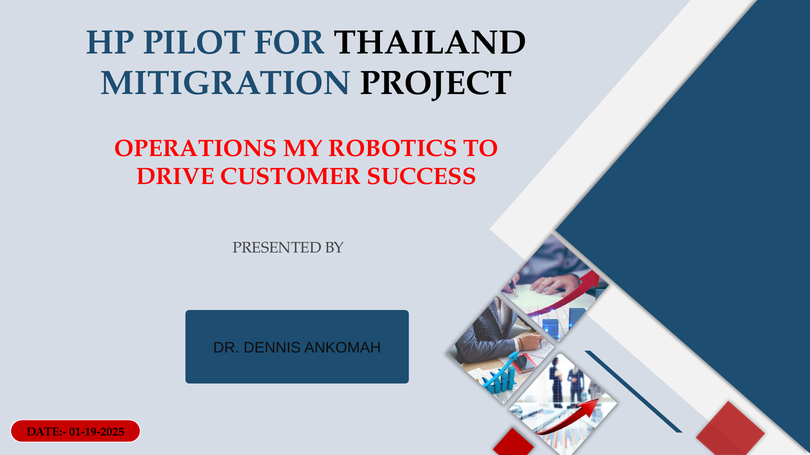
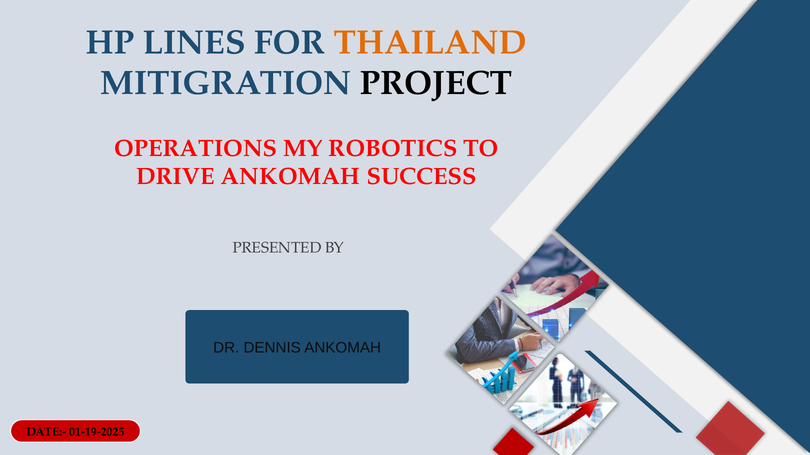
PILOT: PILOT -> LINES (194, 43)
THAILAND colour: black -> orange (430, 43)
DRIVE CUSTOMER: CUSTOMER -> ANKOMAH (290, 177)
